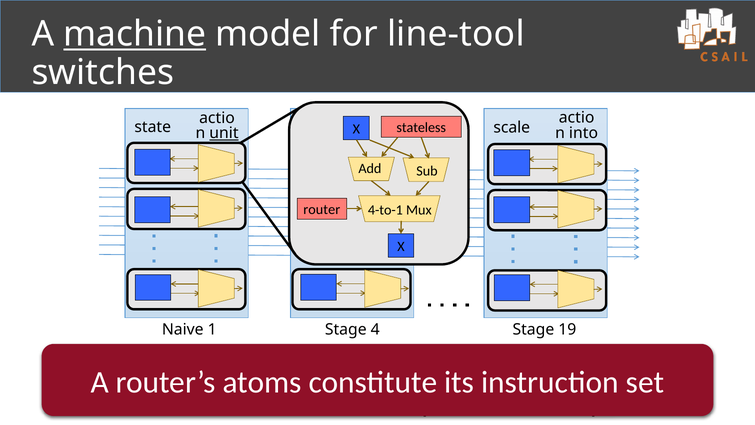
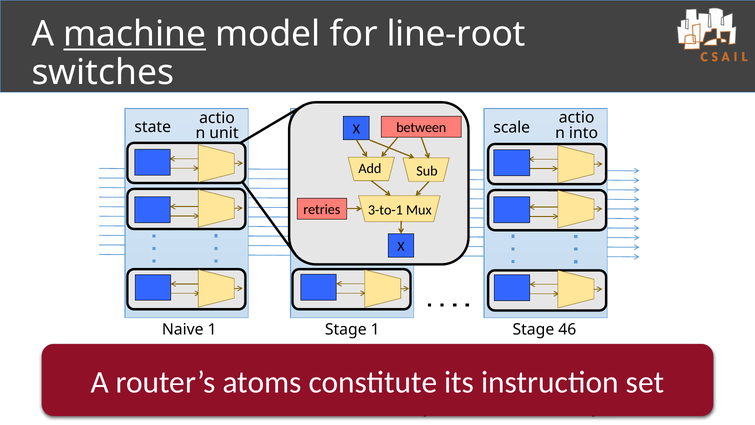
line-tool: line-tool -> line-root (456, 34)
stateless: stateless -> between (421, 128)
unit underline: present -> none (224, 133)
router: router -> retries (322, 209)
4-to-1: 4-to-1 -> 3-to-1 (385, 210)
Stage 4: 4 -> 1 (375, 329)
19: 19 -> 46 (567, 329)
